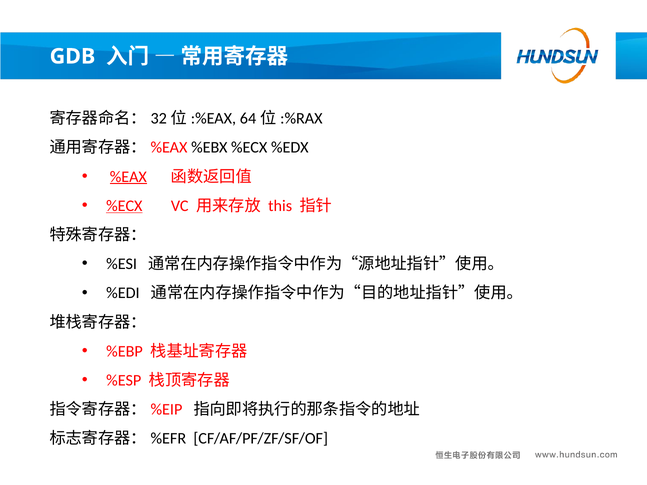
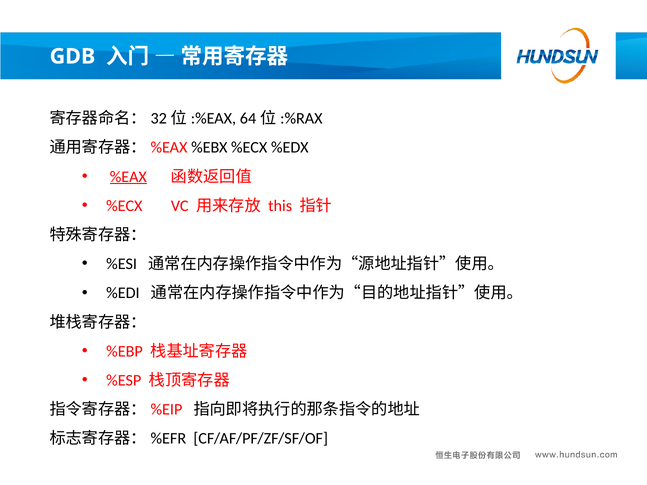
%ECX underline: present -> none (124, 206)
